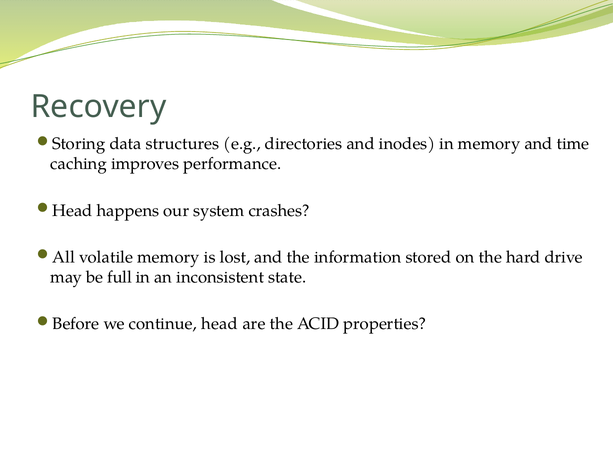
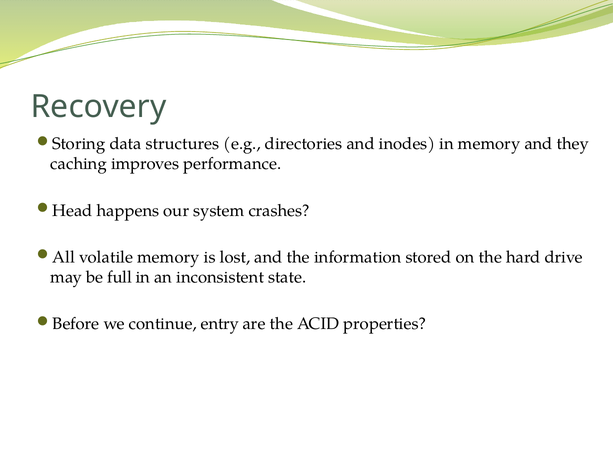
time: time -> they (573, 144)
continue head: head -> entry (220, 324)
